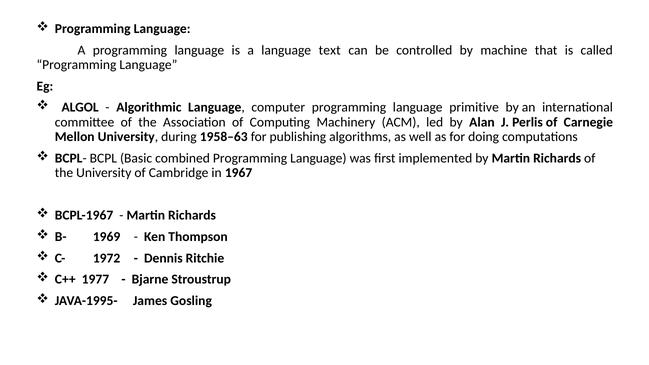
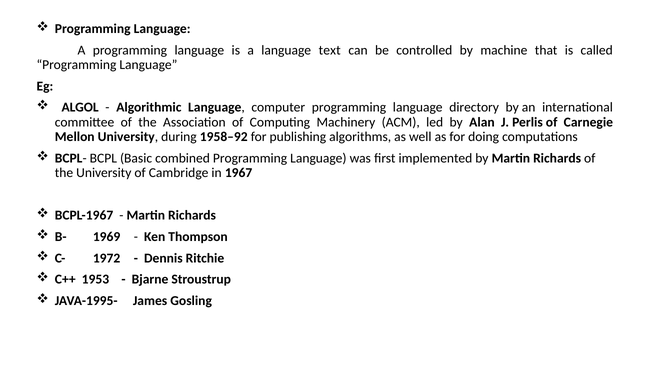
primitive: primitive -> directory (474, 108)
1958–63: 1958–63 -> 1958–92 (224, 137)
1977: 1977 -> 1953 (95, 280)
